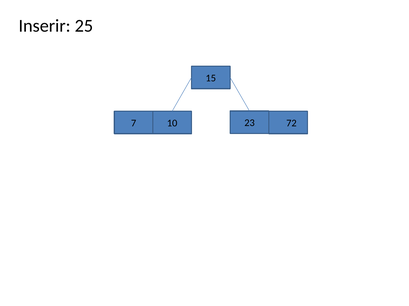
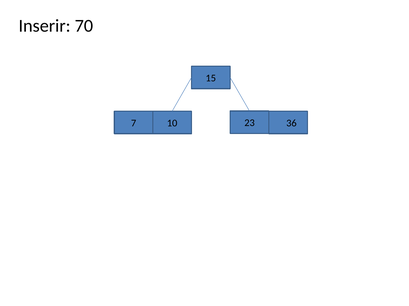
25: 25 -> 70 (84, 26)
72: 72 -> 36 (291, 123)
